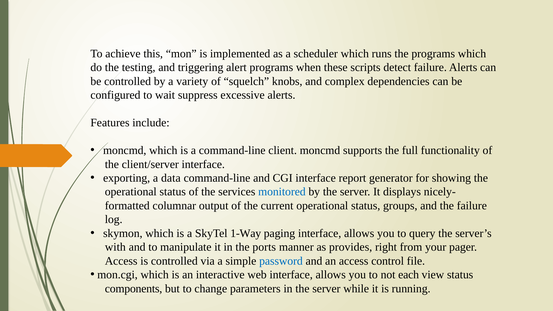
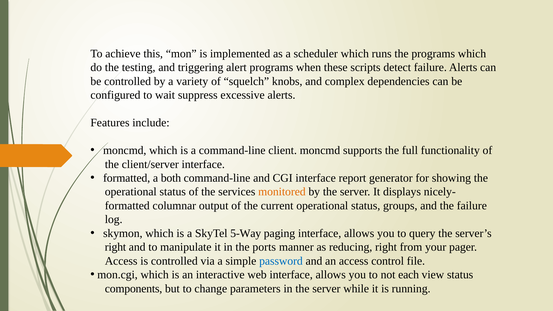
exporting: exporting -> formatted (127, 178)
data: data -> both (171, 178)
monitored colour: blue -> orange (282, 192)
1-Way: 1-Way -> 5-Way (246, 233)
with: with -> right (115, 247)
provides: provides -> reducing (351, 247)
